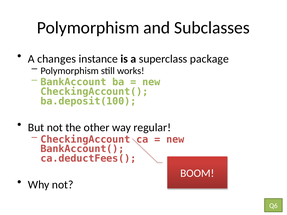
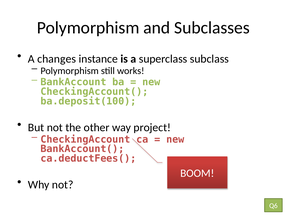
package: package -> subclass (209, 59)
regular: regular -> project (152, 128)
